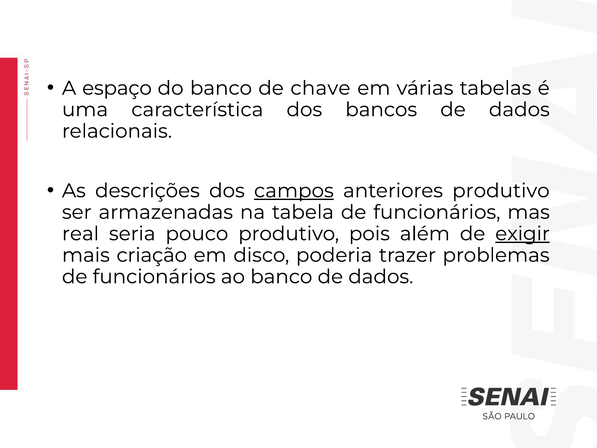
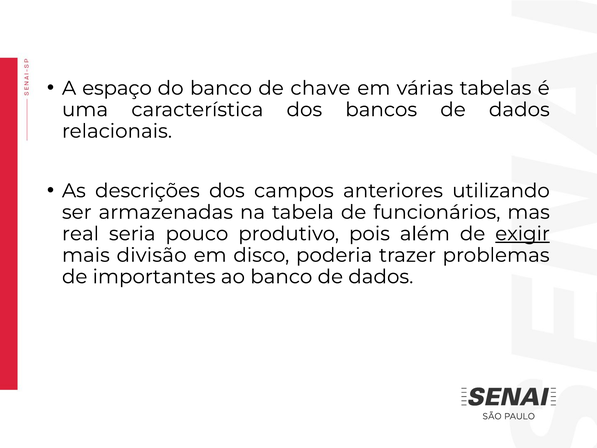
campos underline: present -> none (294, 191)
anteriores produtivo: produtivo -> utilizando (501, 191)
criação: criação -> divisão (152, 255)
funcionários: funcionários -> importantes (154, 277)
